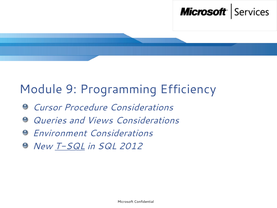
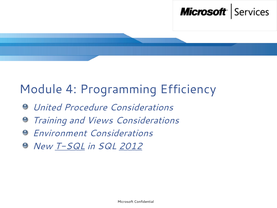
9: 9 -> 4 (71, 89)
Cursor: Cursor -> United (47, 107)
Queries: Queries -> Training (50, 120)
2012 underline: none -> present (130, 146)
